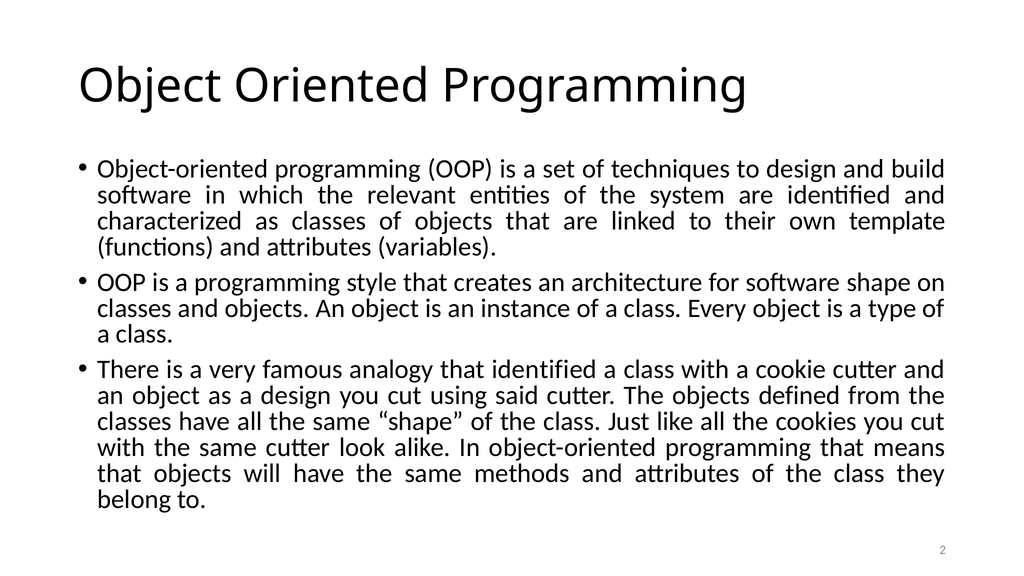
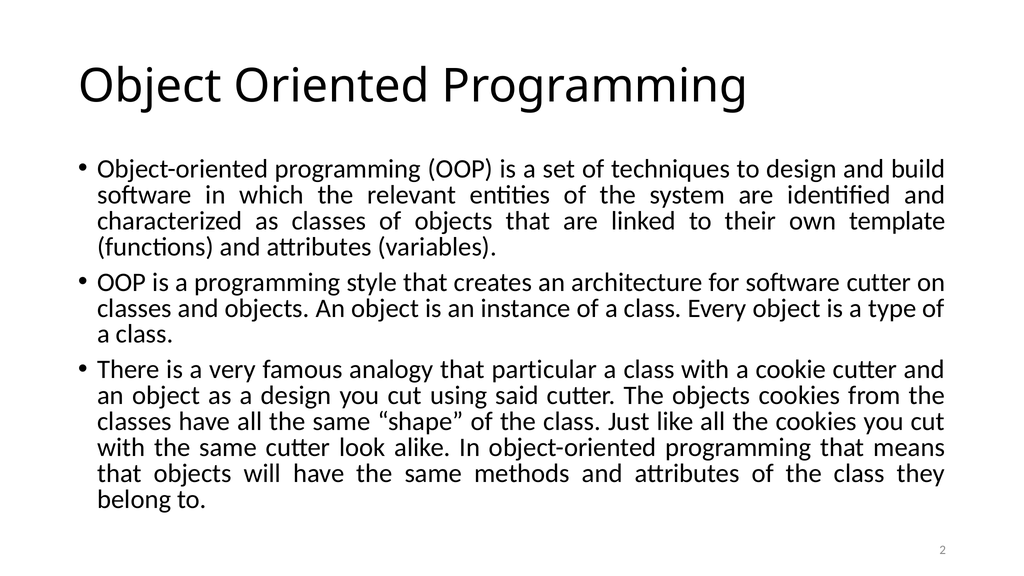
software shape: shape -> cutter (879, 282)
that identified: identified -> particular (544, 370)
objects defined: defined -> cookies (799, 396)
